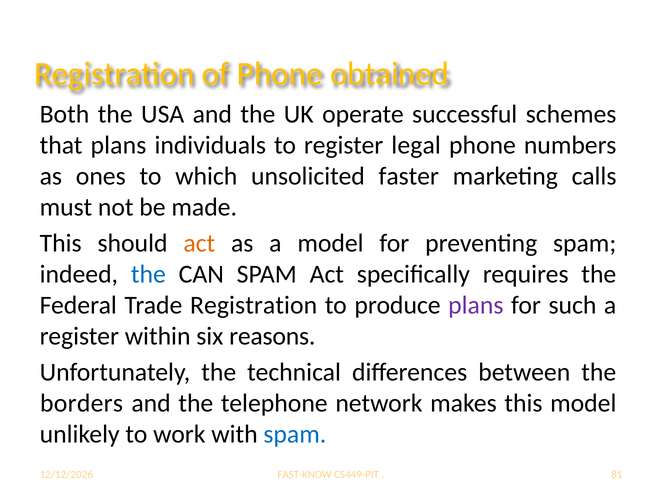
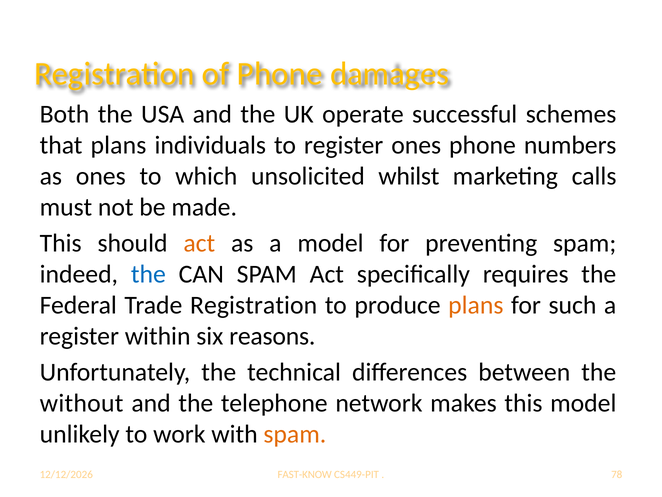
obtained: obtained -> damages (390, 74)
register legal: legal -> ones (416, 145)
faster: faster -> whilst (409, 176)
plans colour: purple -> orange (476, 305)
borders: borders -> without (82, 403)
spam colour: blue -> orange (295, 434)
81: 81 -> 78 (617, 474)
